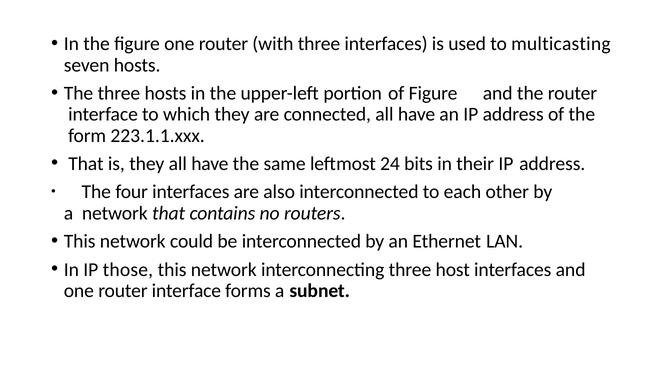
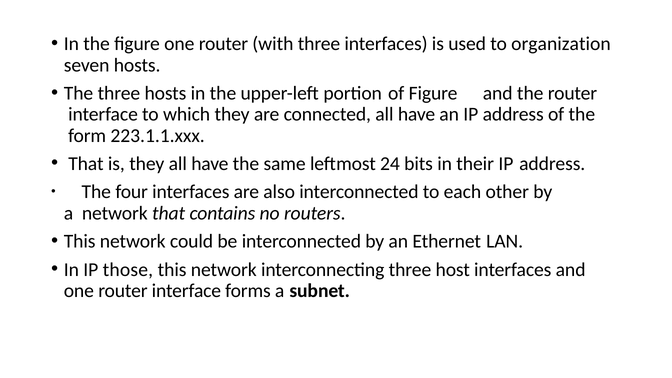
multicasting: multicasting -> organization (561, 44)
